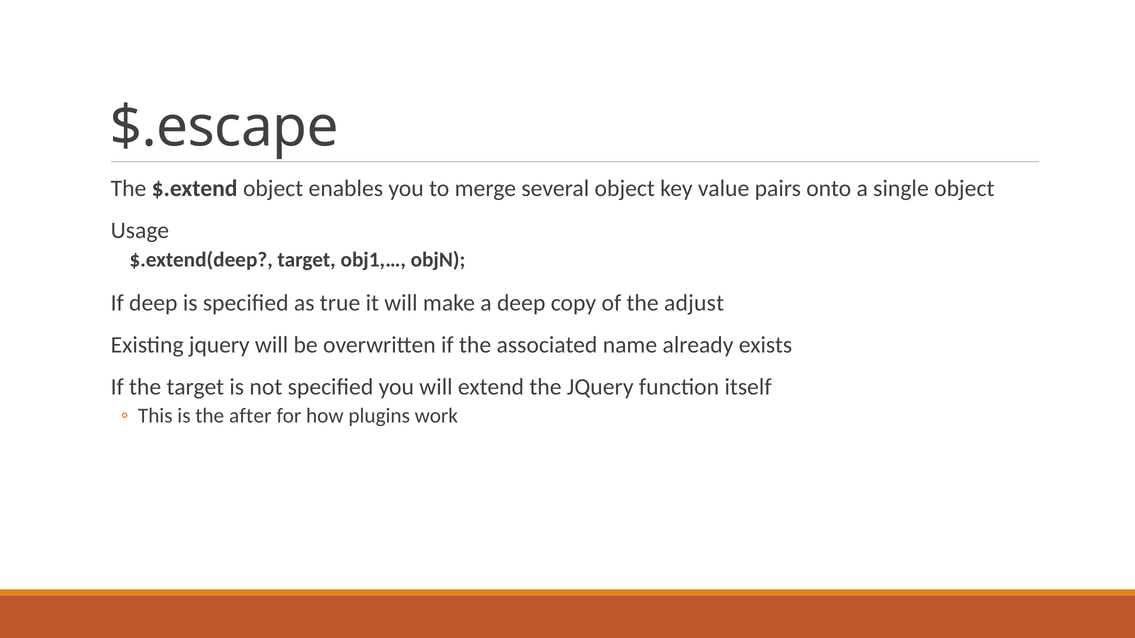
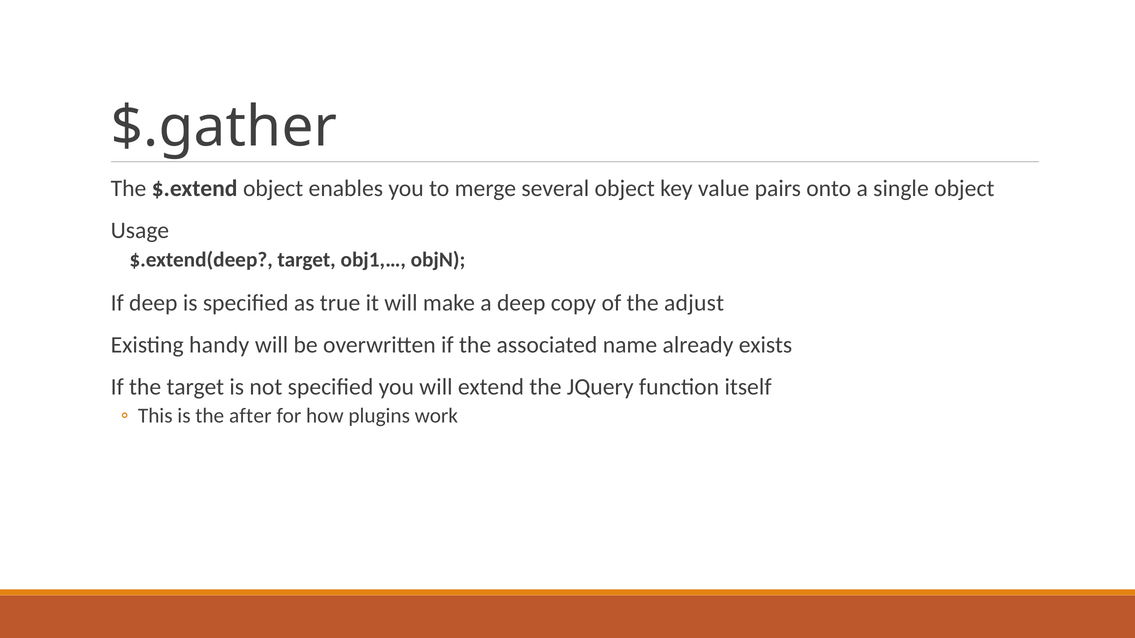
$.escape: $.escape -> $.gather (224, 127)
Existing jquery: jquery -> handy (219, 345)
